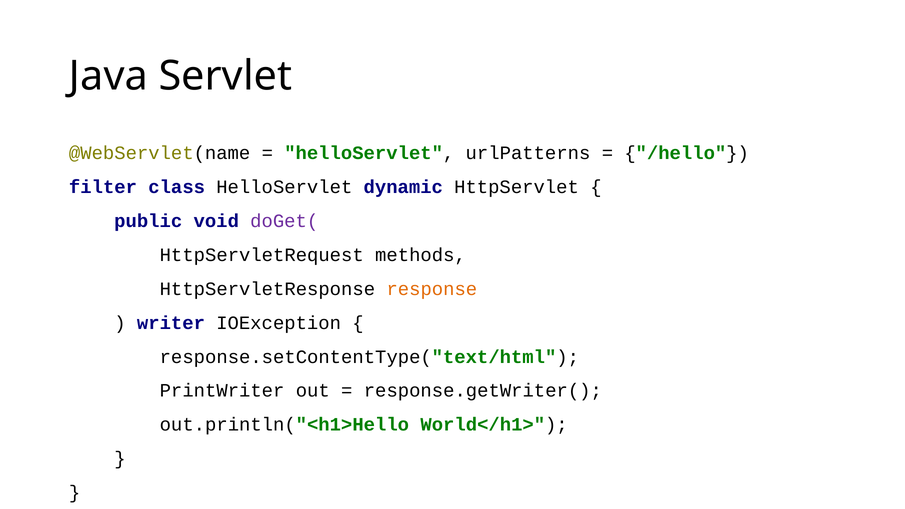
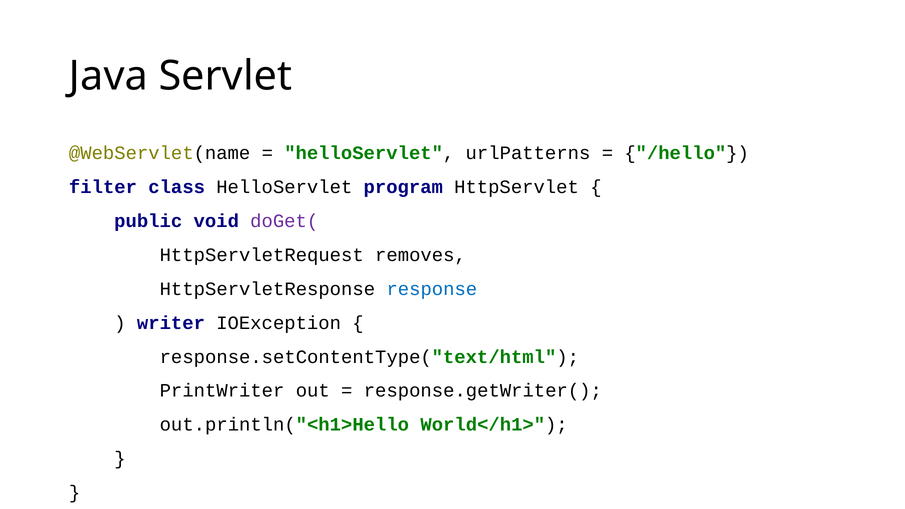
dynamic: dynamic -> program (403, 187)
methods: methods -> removes (420, 255)
response colour: orange -> blue (432, 289)
